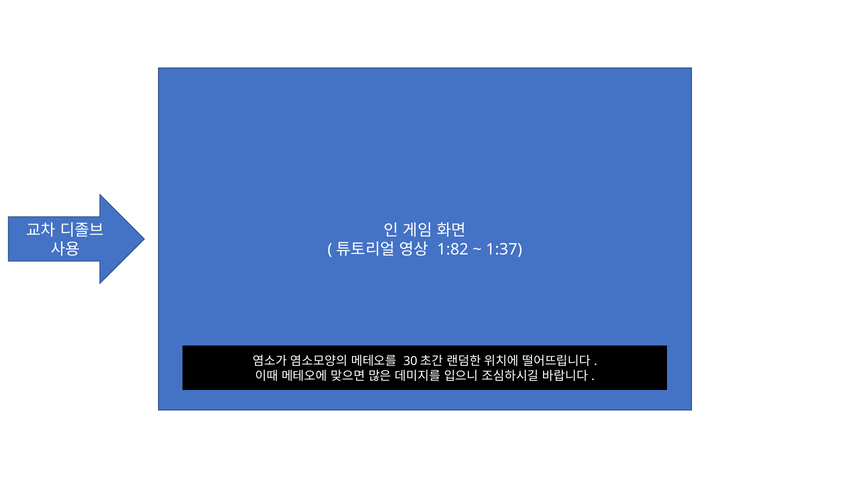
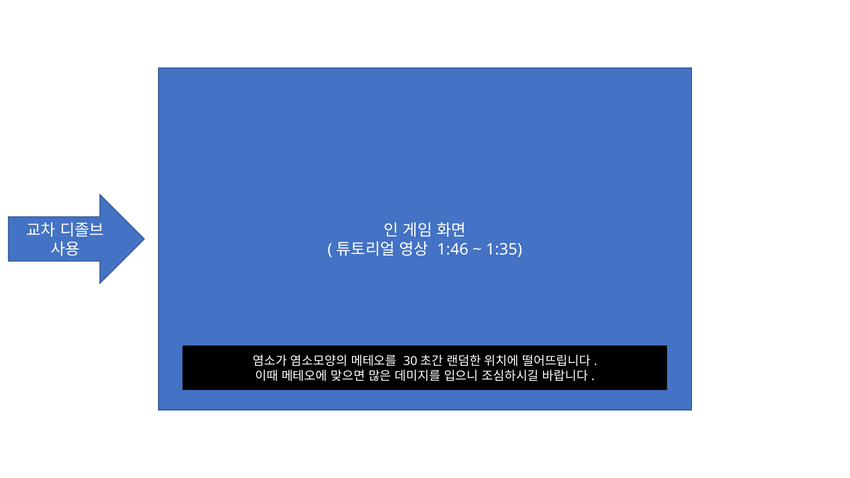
1:82: 1:82 -> 1:46 (453, 250)
1:37: 1:37 -> 1:35 (504, 250)
